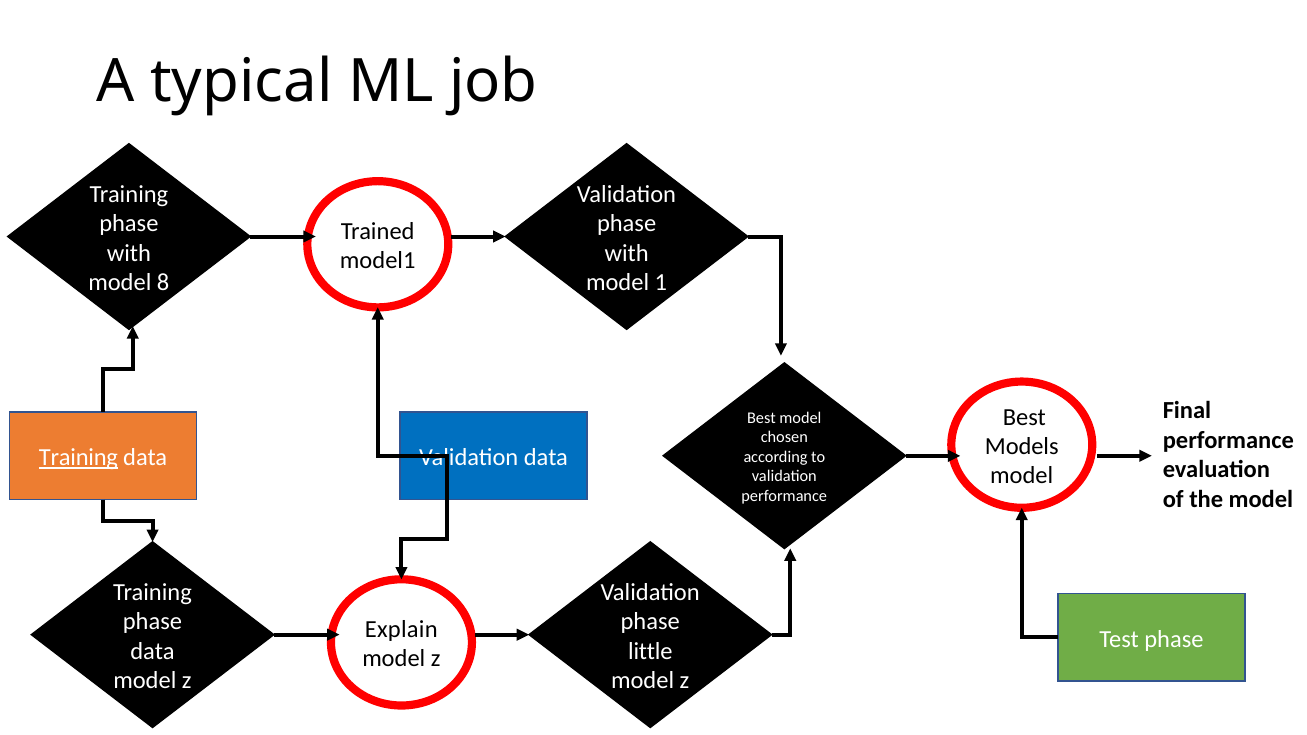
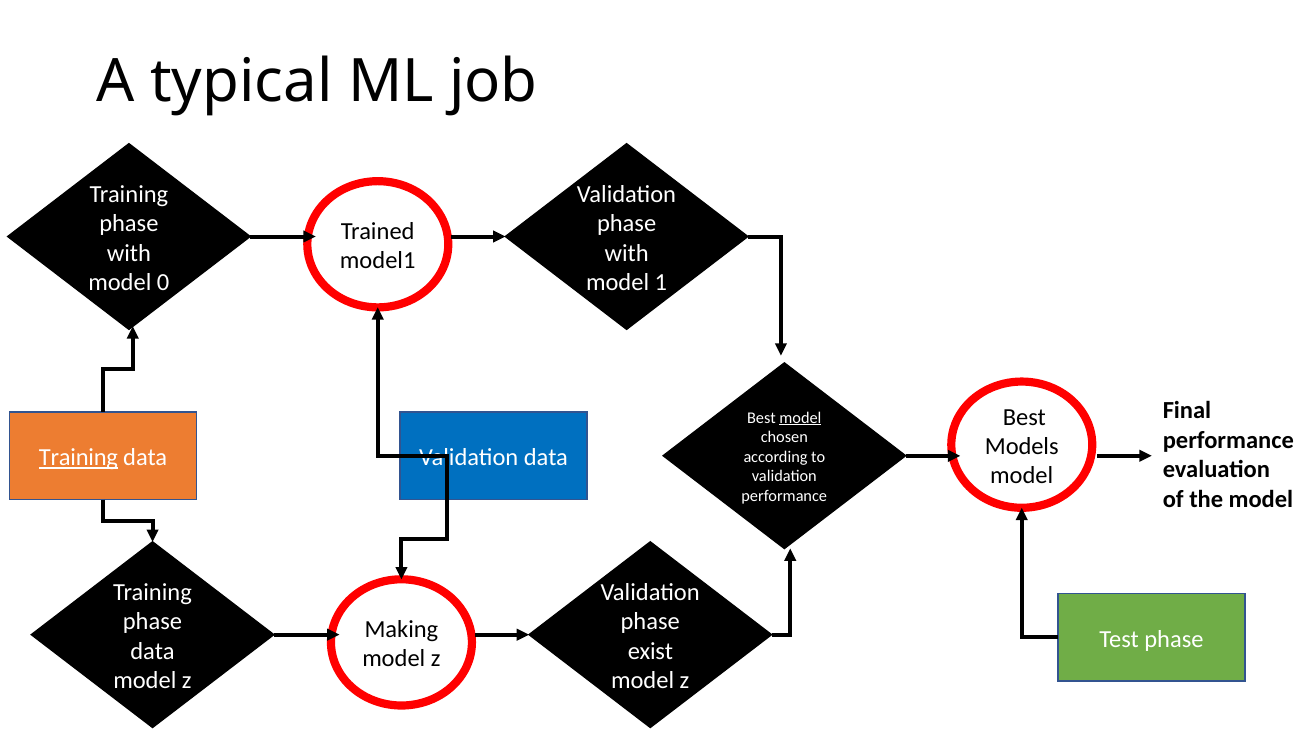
8: 8 -> 0 (163, 282)
model underline: none -> present (800, 418)
Explain: Explain -> Making (401, 630)
little: little -> exist (650, 651)
